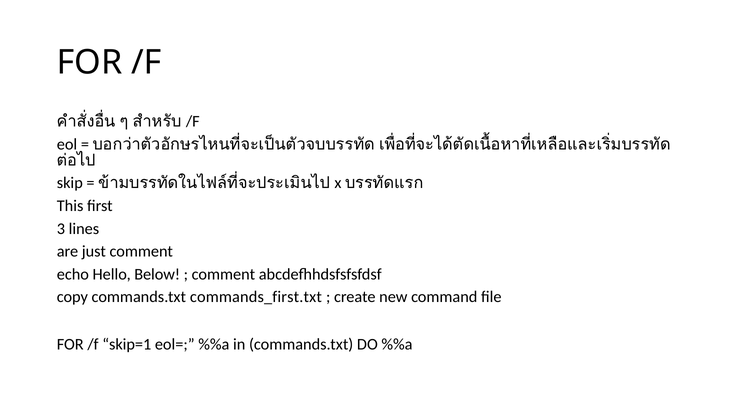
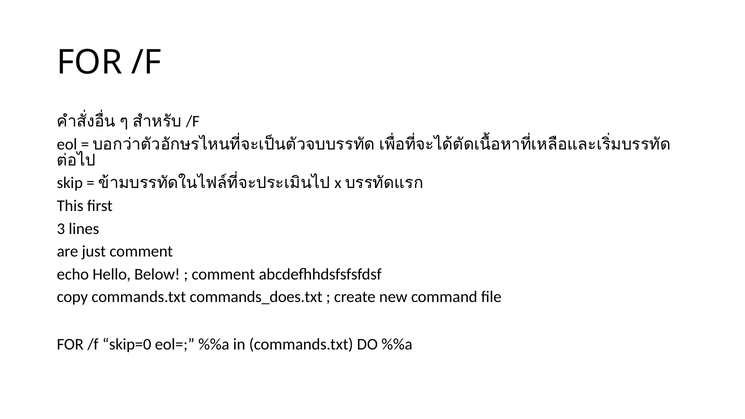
commands_first.txt: commands_first.txt -> commands_does.txt (256, 297)
skip=1: skip=1 -> skip=0 (127, 345)
